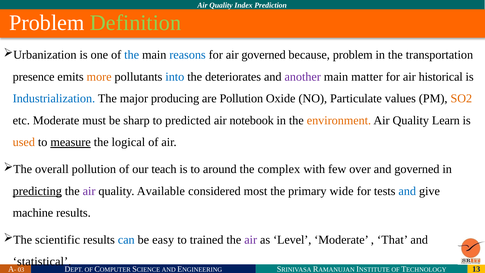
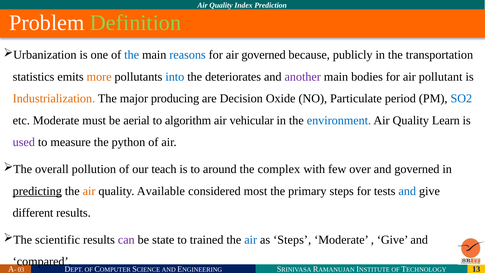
because problem: problem -> publicly (353, 55)
presence: presence -> statistics (34, 77)
matter: matter -> bodies (367, 77)
historical: historical -> pollutant (441, 77)
Industrialization colour: blue -> orange (54, 99)
are Pollution: Pollution -> Decision (241, 99)
values: values -> period (400, 99)
SO2 colour: orange -> blue (461, 99)
sharp: sharp -> aerial (137, 120)
predicted: predicted -> algorithm (188, 120)
notebook: notebook -> vehicular (252, 120)
environment colour: orange -> blue (339, 120)
used colour: orange -> purple (24, 142)
measure underline: present -> none (71, 142)
logical: logical -> python (128, 142)
air colour: purple -> orange (89, 191)
primary wide: wide -> steps (342, 191)
machine: machine -> different (33, 213)
can colour: blue -> purple (126, 240)
easy: easy -> state (163, 240)
air colour: purple -> blue (251, 240)
as Level: Level -> Steps (292, 240)
That: That -> Give (393, 240)
statistical: statistical -> compared (42, 261)
